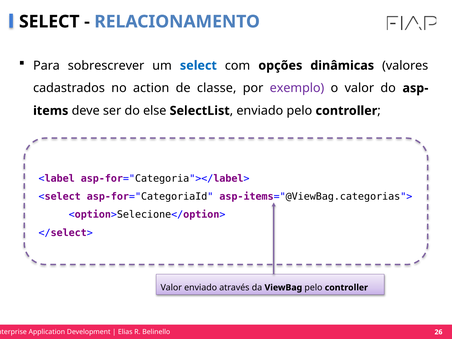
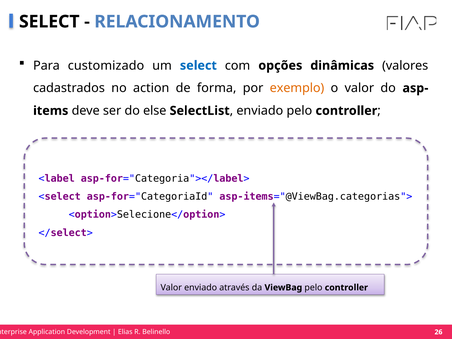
sobrescrever: sobrescrever -> customizado (106, 66)
classe: classe -> forma (217, 88)
exemplo colour: purple -> orange (297, 88)
